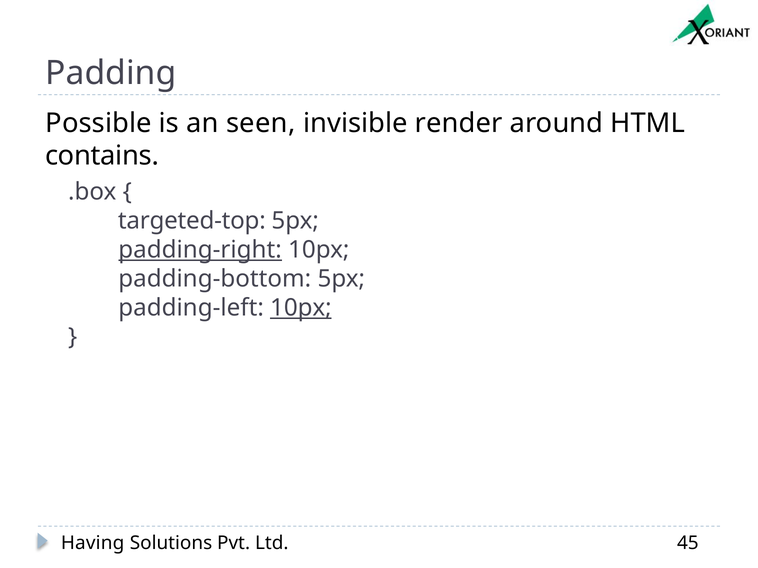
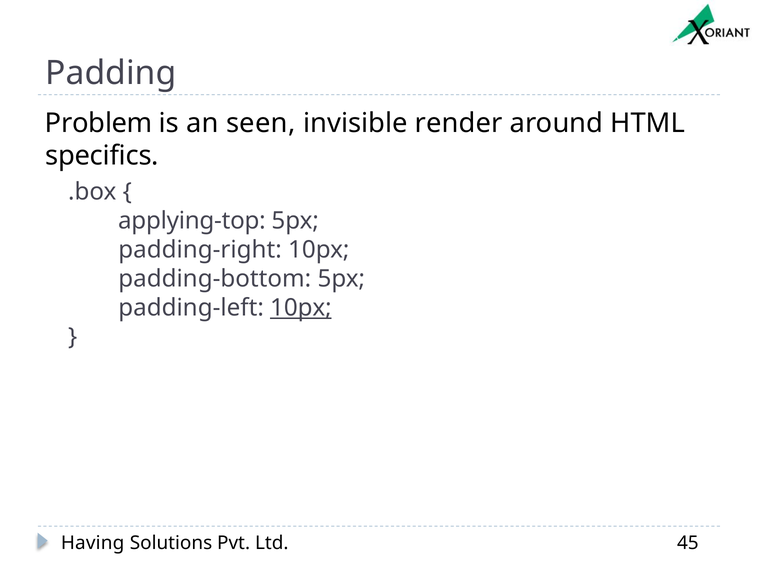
Possible: Possible -> Problem (99, 123)
contains: contains -> specifics (102, 156)
targeted-top: targeted-top -> applying-top (192, 221)
padding-right underline: present -> none (200, 250)
